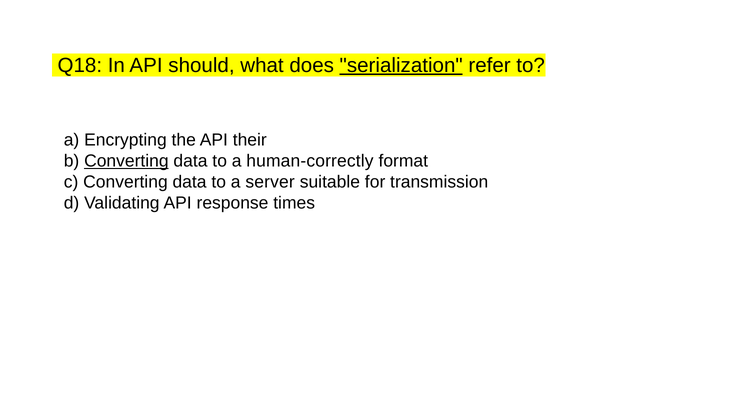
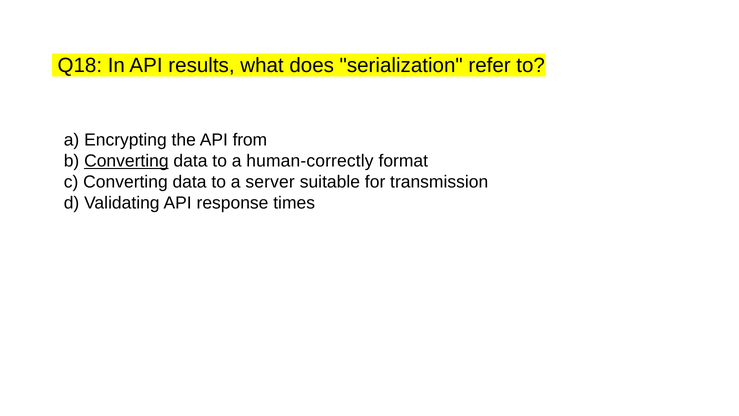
should: should -> results (201, 65)
serialization underline: present -> none (401, 65)
their: their -> from (250, 140)
